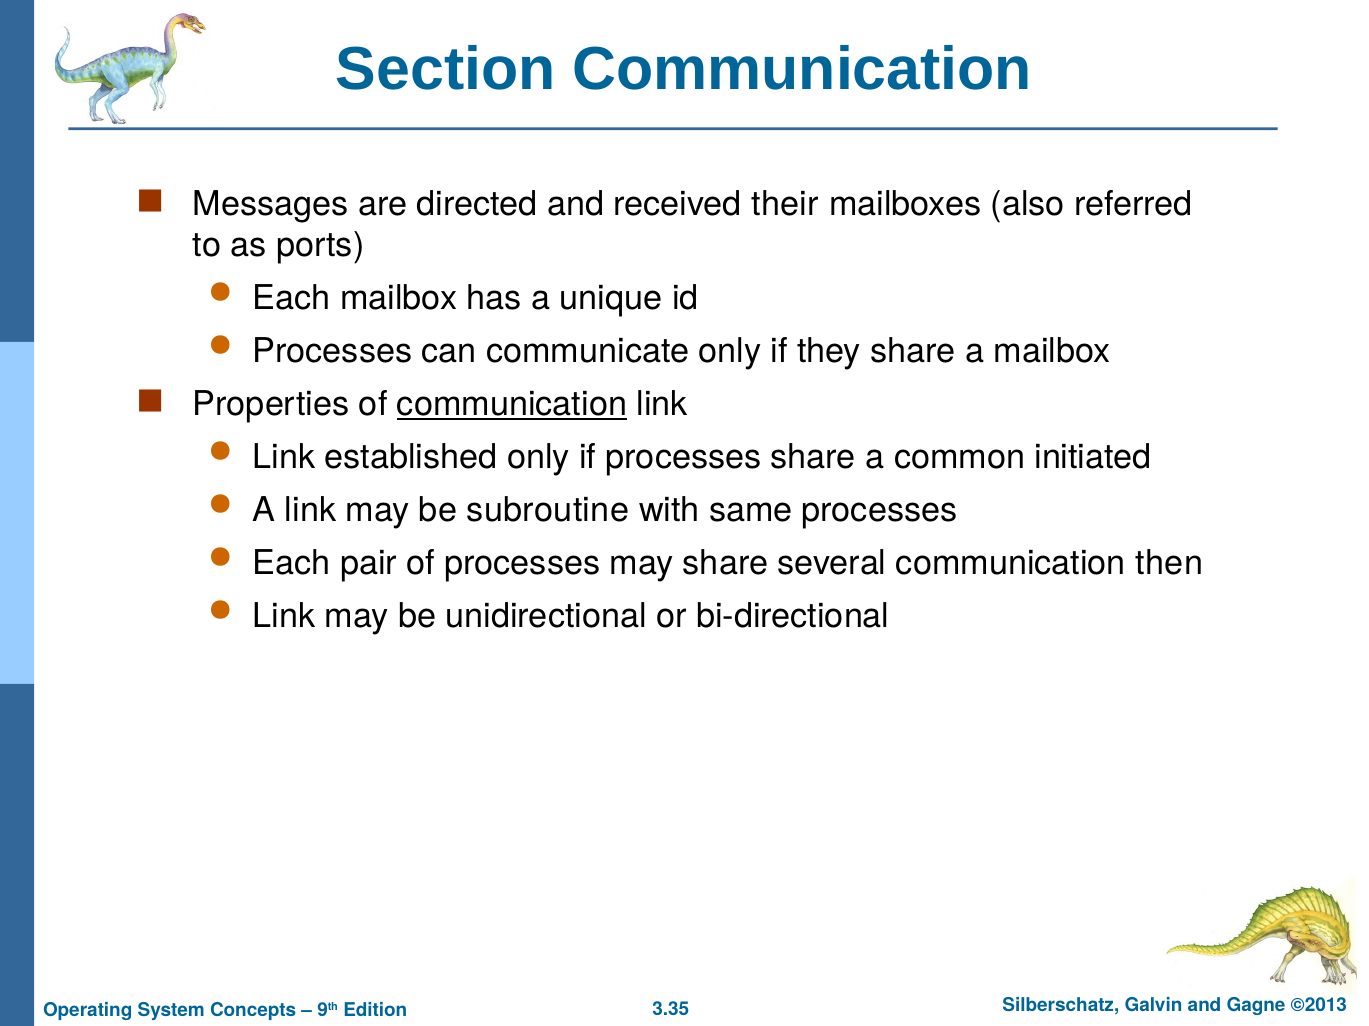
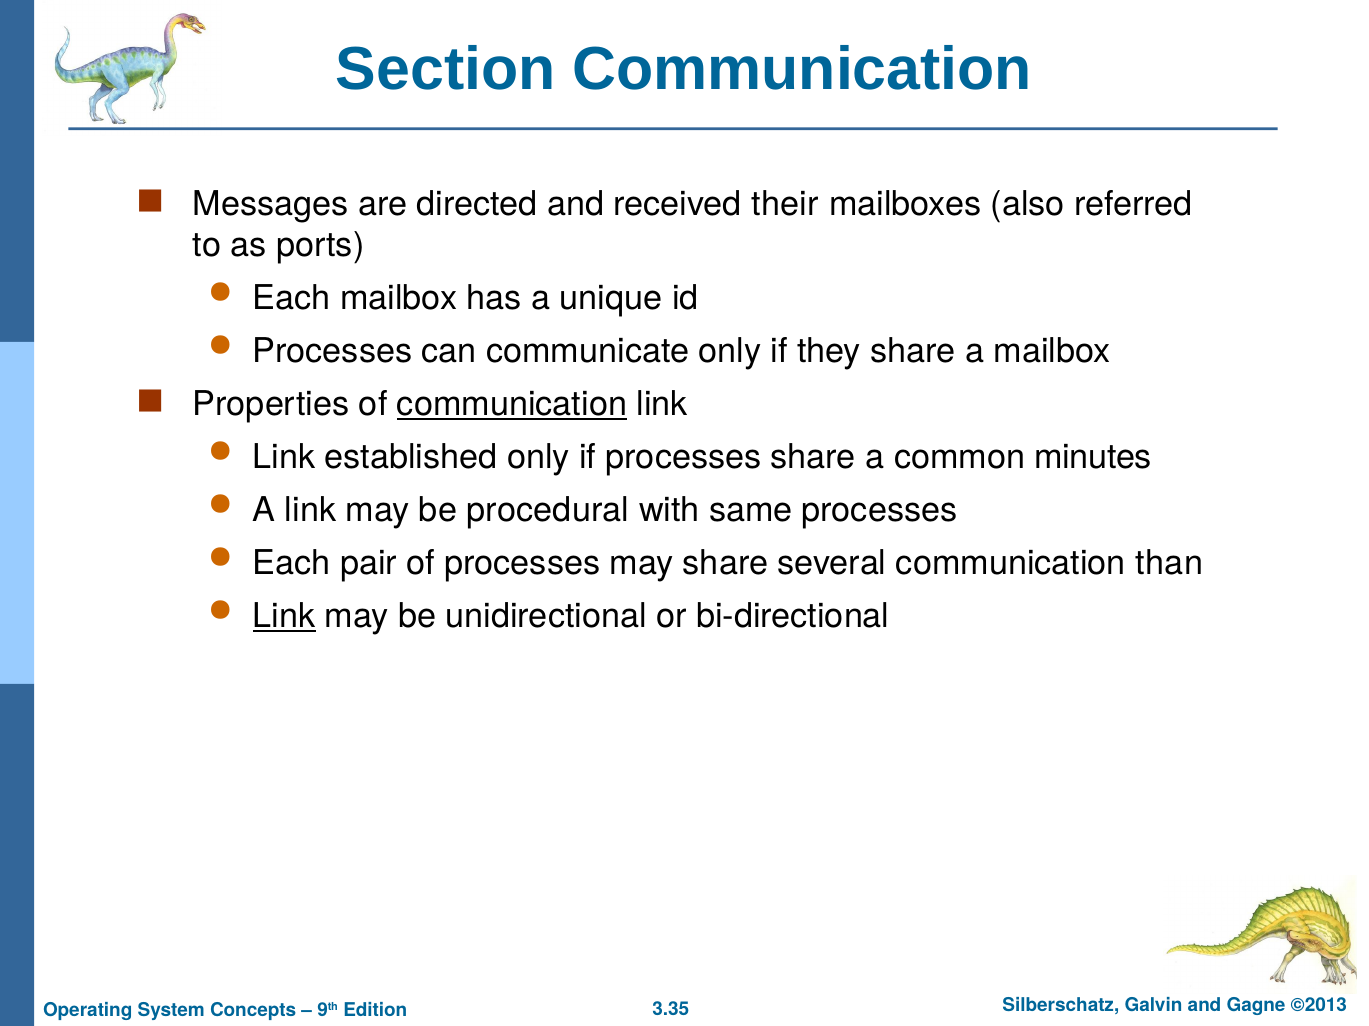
initiated: initiated -> minutes (1093, 458)
subroutine: subroutine -> procedural (548, 511)
then: then -> than (1169, 564)
Link underline: none -> present (284, 617)
